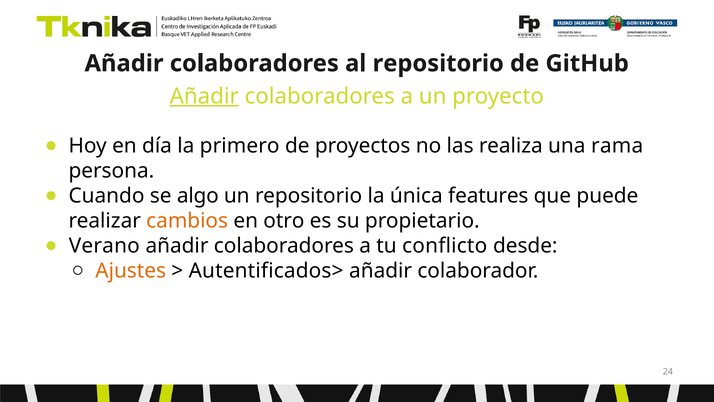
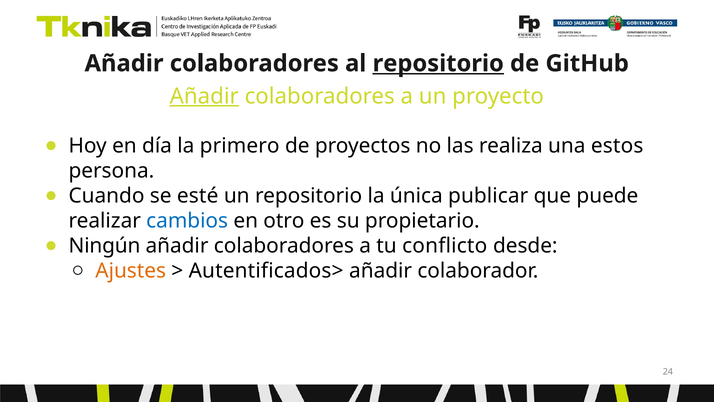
repositorio underline: none -> present (438, 63)
rama: rama -> estos (617, 146)
algo: algo -> esté (198, 196)
features: features -> publicar (488, 196)
cambios colour: orange -> blue (187, 221)
Verano: Verano -> Ningún (104, 246)
